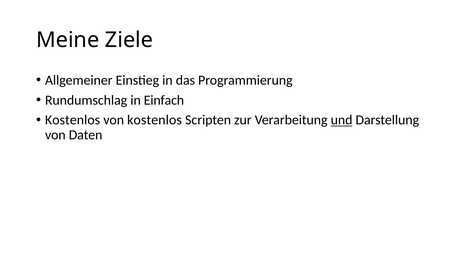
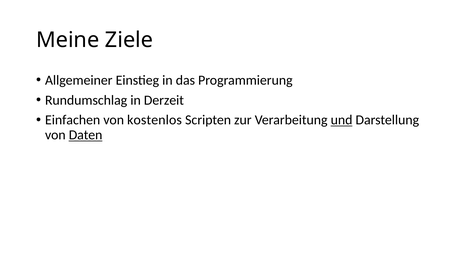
Einfach: Einfach -> Derzeit (164, 100)
Kostenlos: Kostenlos -> Einfachen (73, 120)
Daten underline: none -> present (86, 135)
